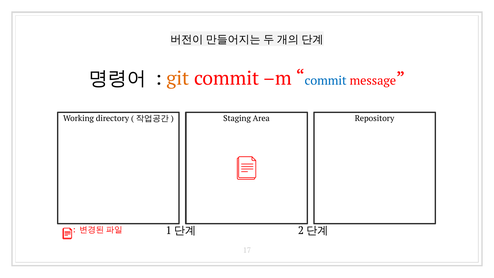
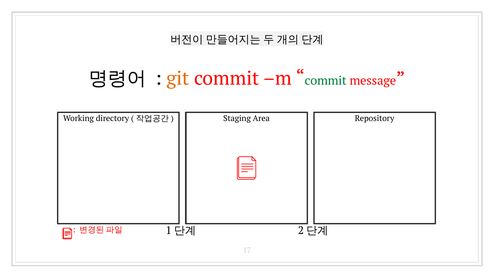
commit colour: blue -> green (326, 81)
